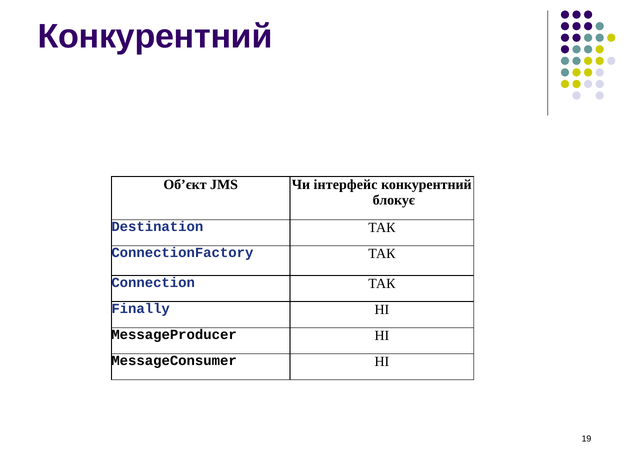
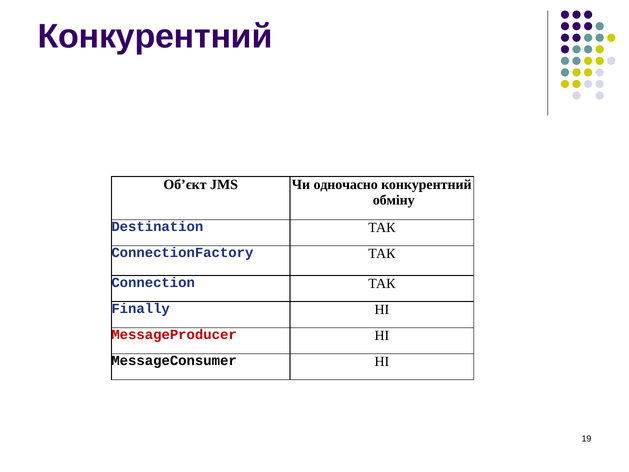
інтерфейс: інтерфейс -> одночасно (346, 184)
блокує: блокує -> обміну (394, 200)
MessageProducer colour: black -> red (174, 335)
